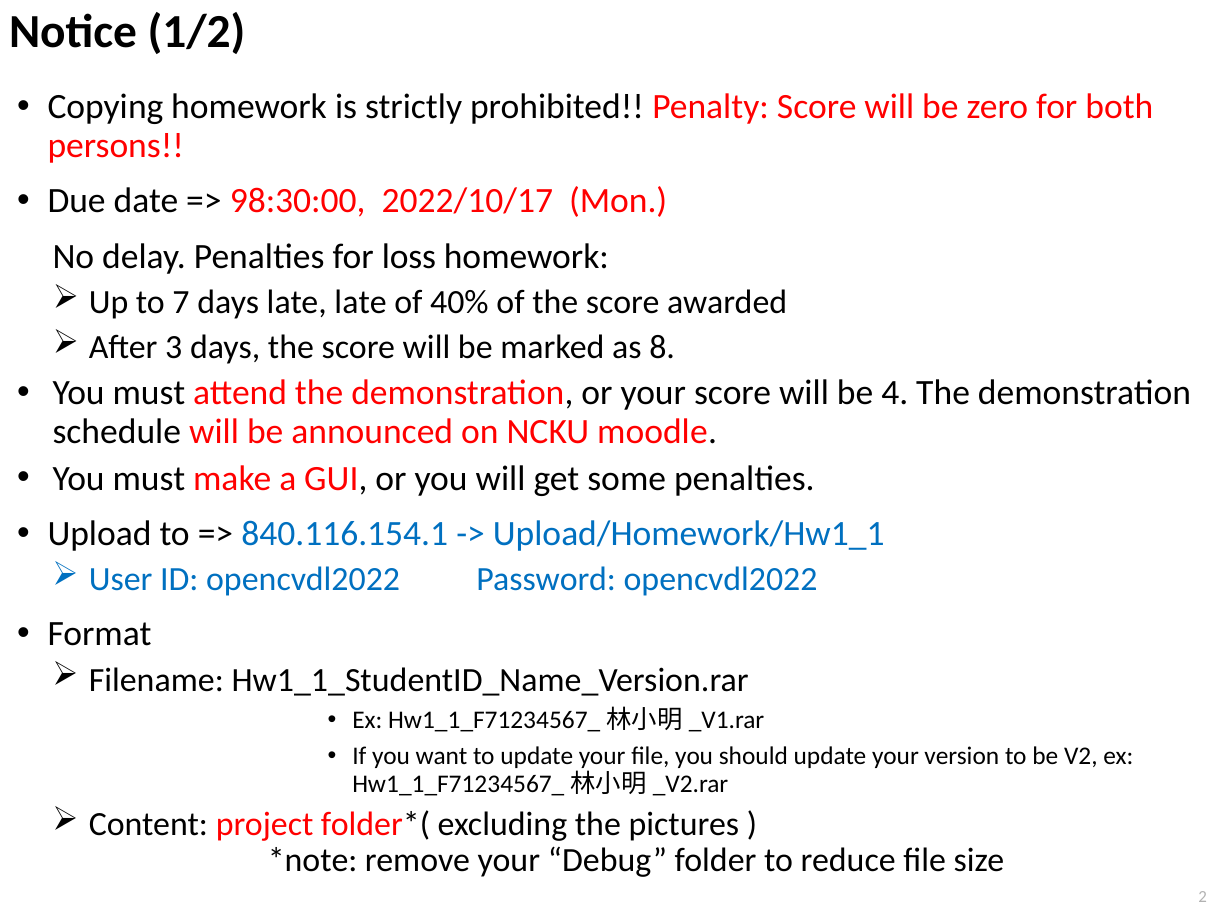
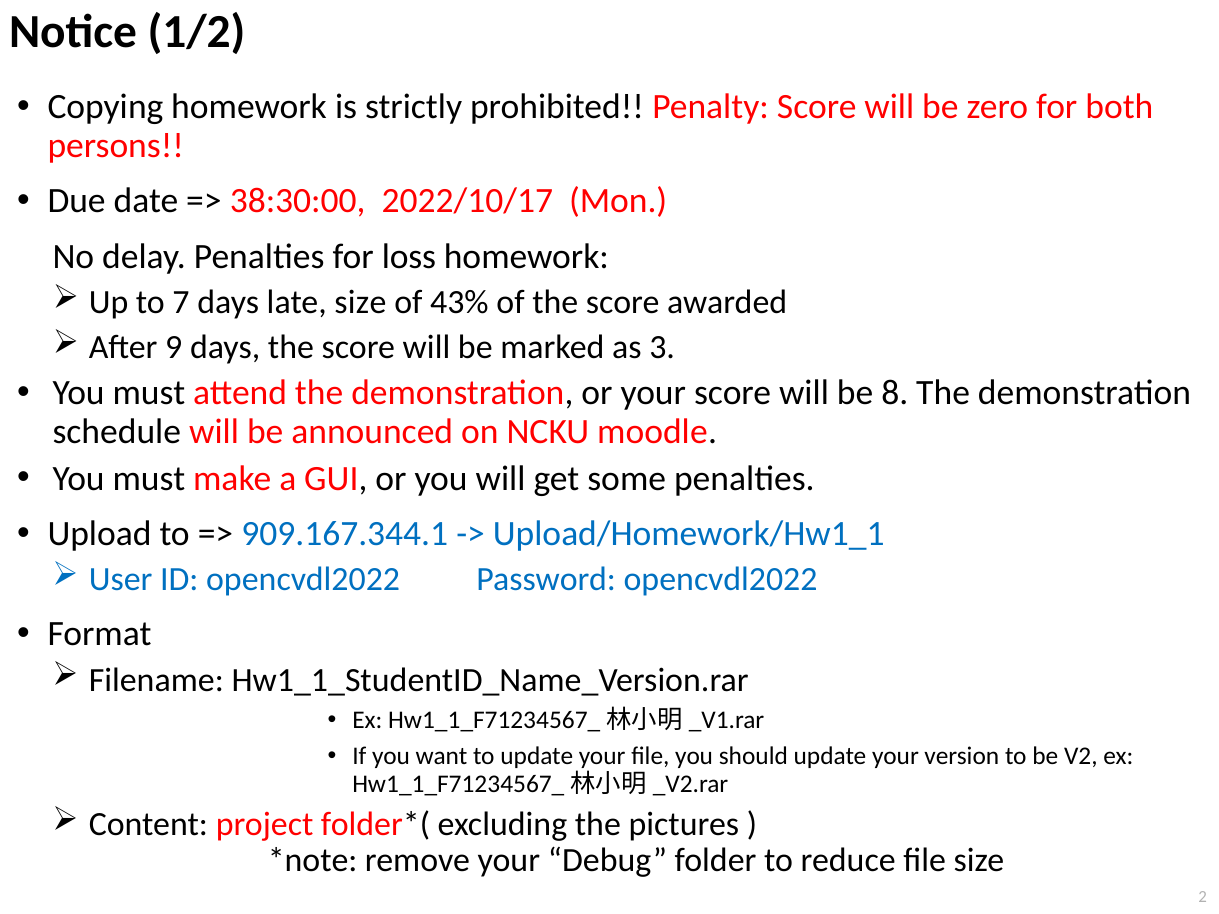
98:30:00: 98:30:00 -> 38:30:00 (298, 201)
late late: late -> size (360, 302)
40%: 40% -> 43% (459, 302)
3: 3 -> 9 (174, 347)
8: 8 -> 3 (662, 347)
4: 4 -> 8 (895, 393)
840.116.154.1: 840.116.154.1 -> 909.167.344.1 (345, 534)
